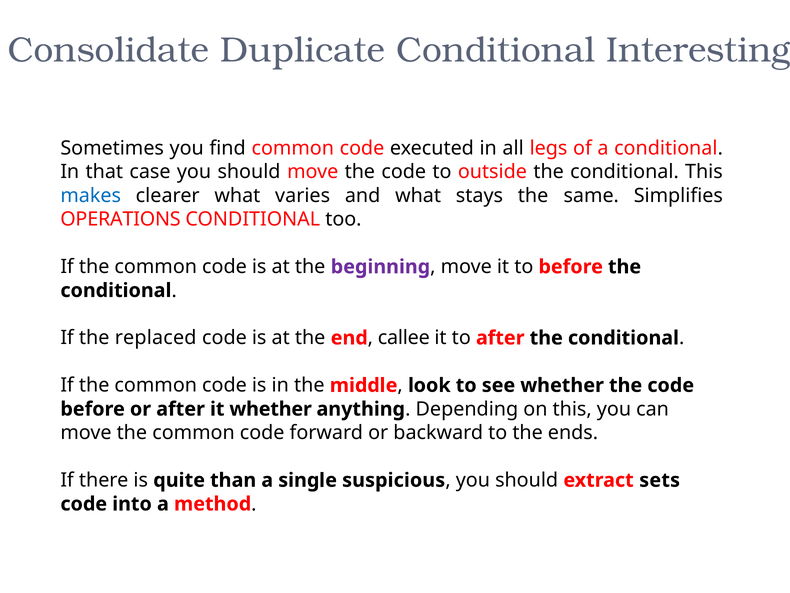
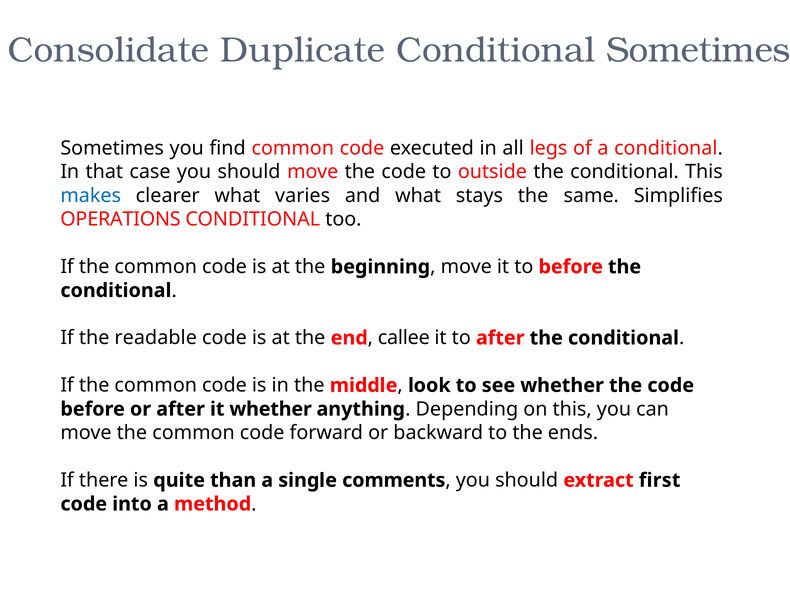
Conditional Interesting: Interesting -> Sometimes (698, 50)
beginning colour: purple -> black (380, 267)
replaced: replaced -> readable (156, 338)
suspicious: suspicious -> comments (394, 480)
sets: sets -> first (660, 480)
